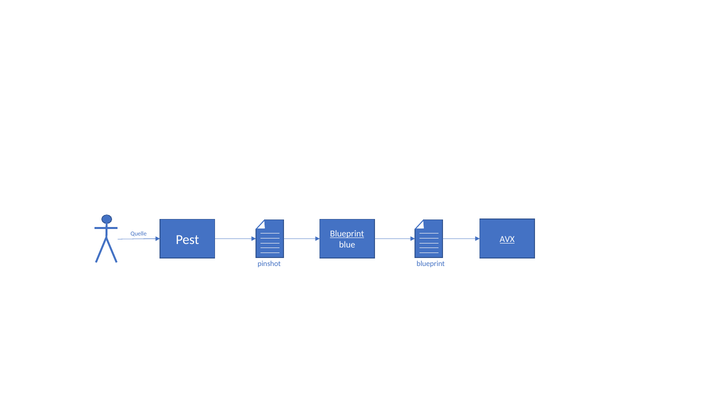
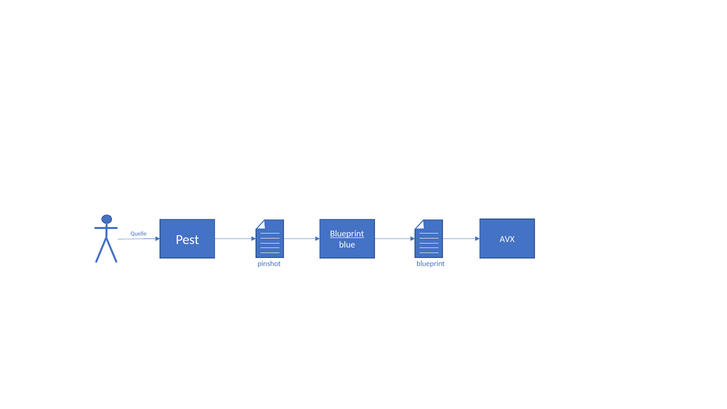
AVX underline: present -> none (507, 239)
